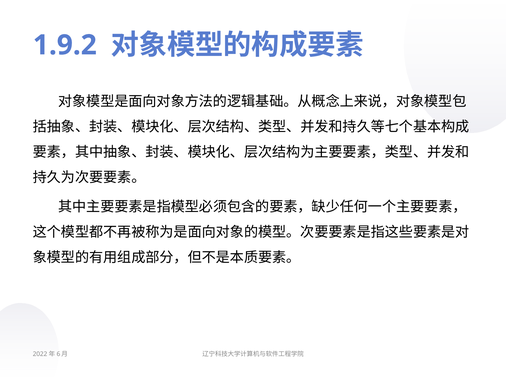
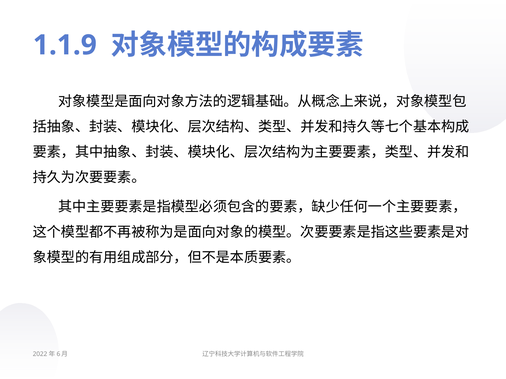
1.9.2: 1.9.2 -> 1.1.9 (65, 45)
